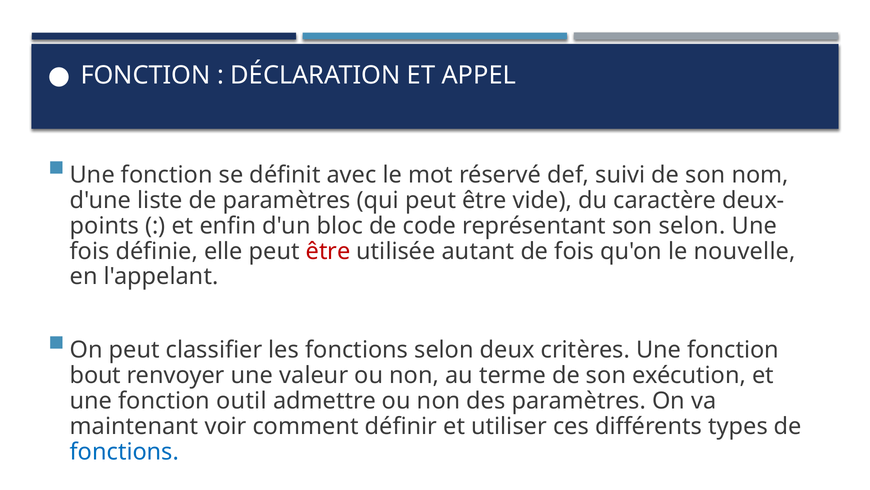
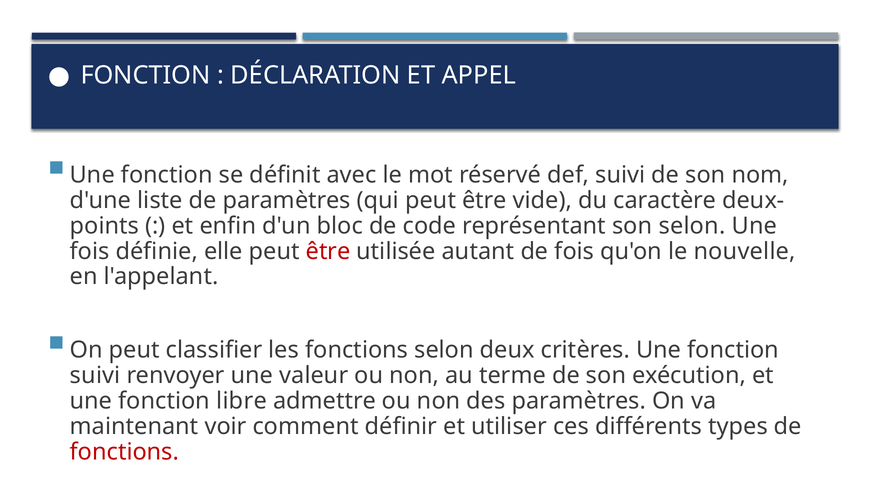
bout: bout -> suivi (95, 375)
outil: outil -> libre (242, 400)
fonctions colour: blue -> red (124, 451)
